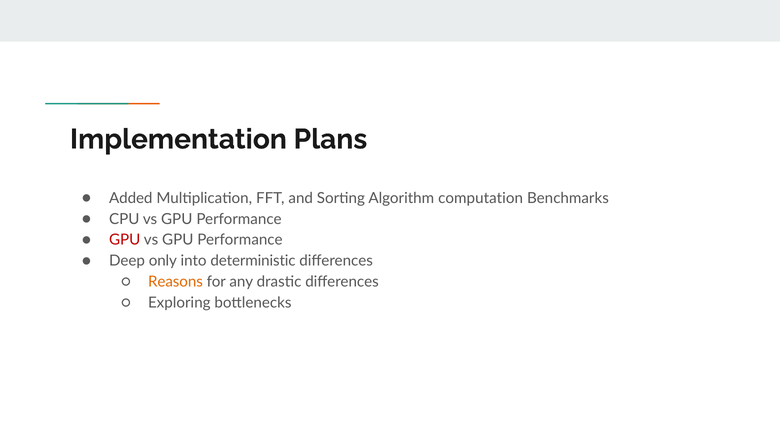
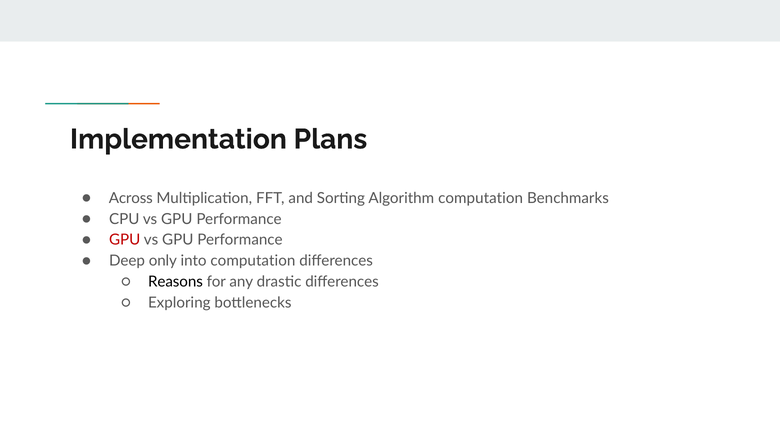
Added: Added -> Across (131, 198)
into deterministic: deterministic -> computation (253, 261)
Reasons colour: orange -> black (175, 282)
